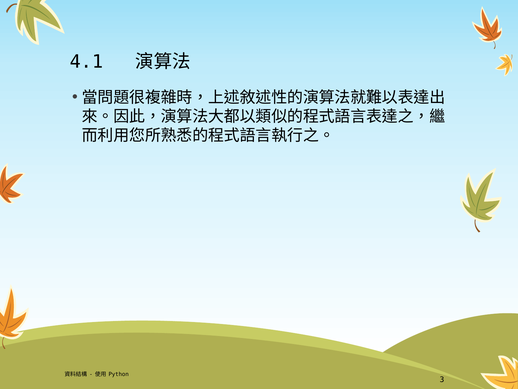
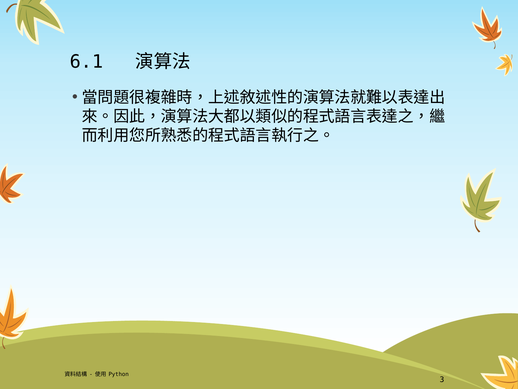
4.1: 4.1 -> 6.1 (87, 62)
